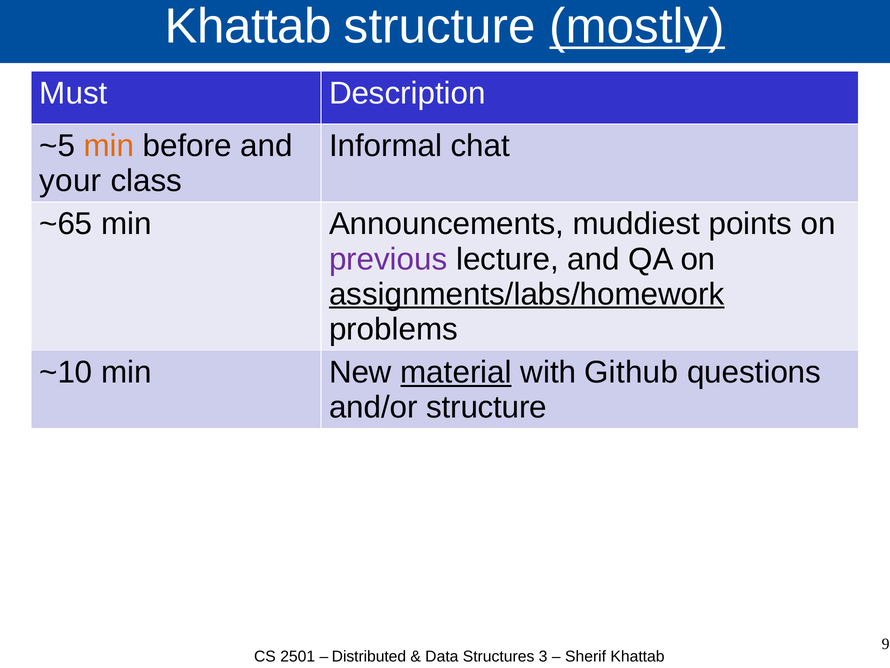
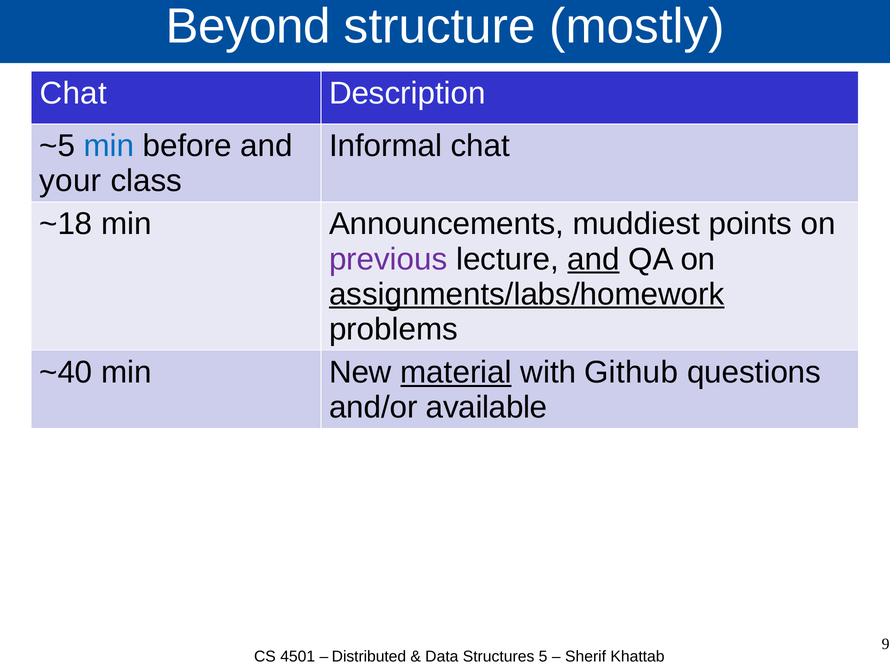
Khattab: Khattab -> Beyond (248, 27)
mostly underline: present -> none (637, 27)
Must: Must -> Chat (73, 93)
min colour: orange -> blue (109, 146)
~65: ~65 -> ~18 (66, 224)
and underline: none -> present (594, 259)
~10: ~10 -> ~40 (66, 372)
and/or structure: structure -> available (487, 407)
2501: 2501 -> 4501 (298, 656)
3: 3 -> 5 (543, 656)
